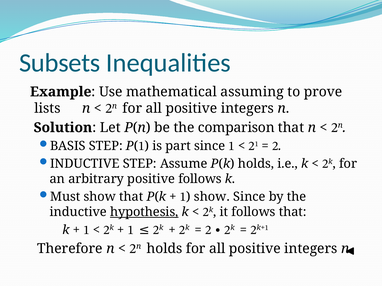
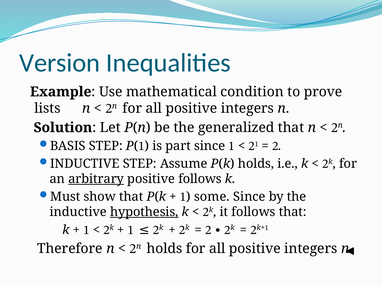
Subsets: Subsets -> Version (60, 63)
assuming: assuming -> condition (252, 92)
comparison: comparison -> generalized (236, 128)
arbitrary underline: none -> present (96, 179)
show: show -> some (212, 197)
